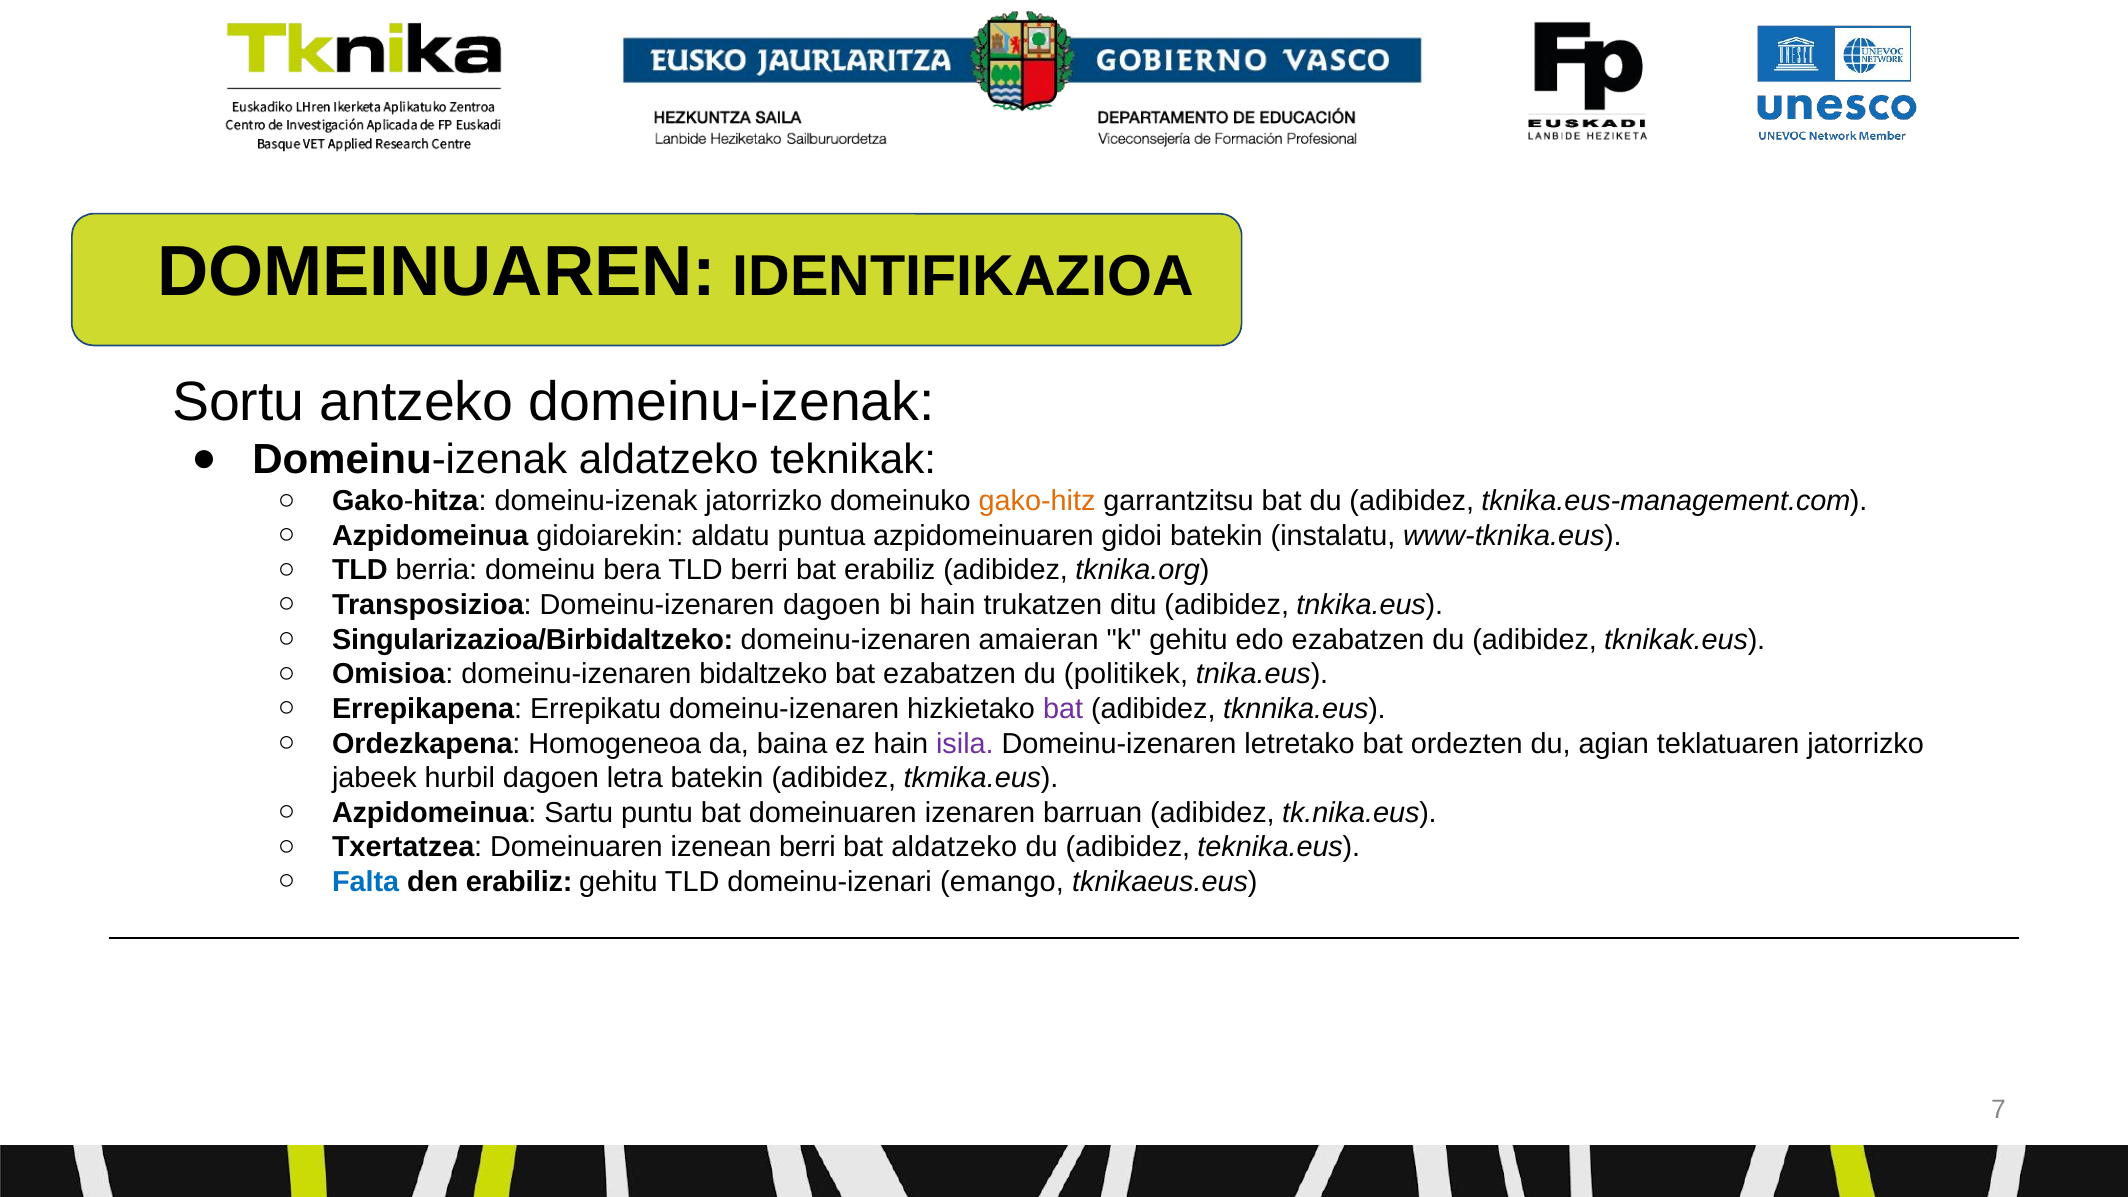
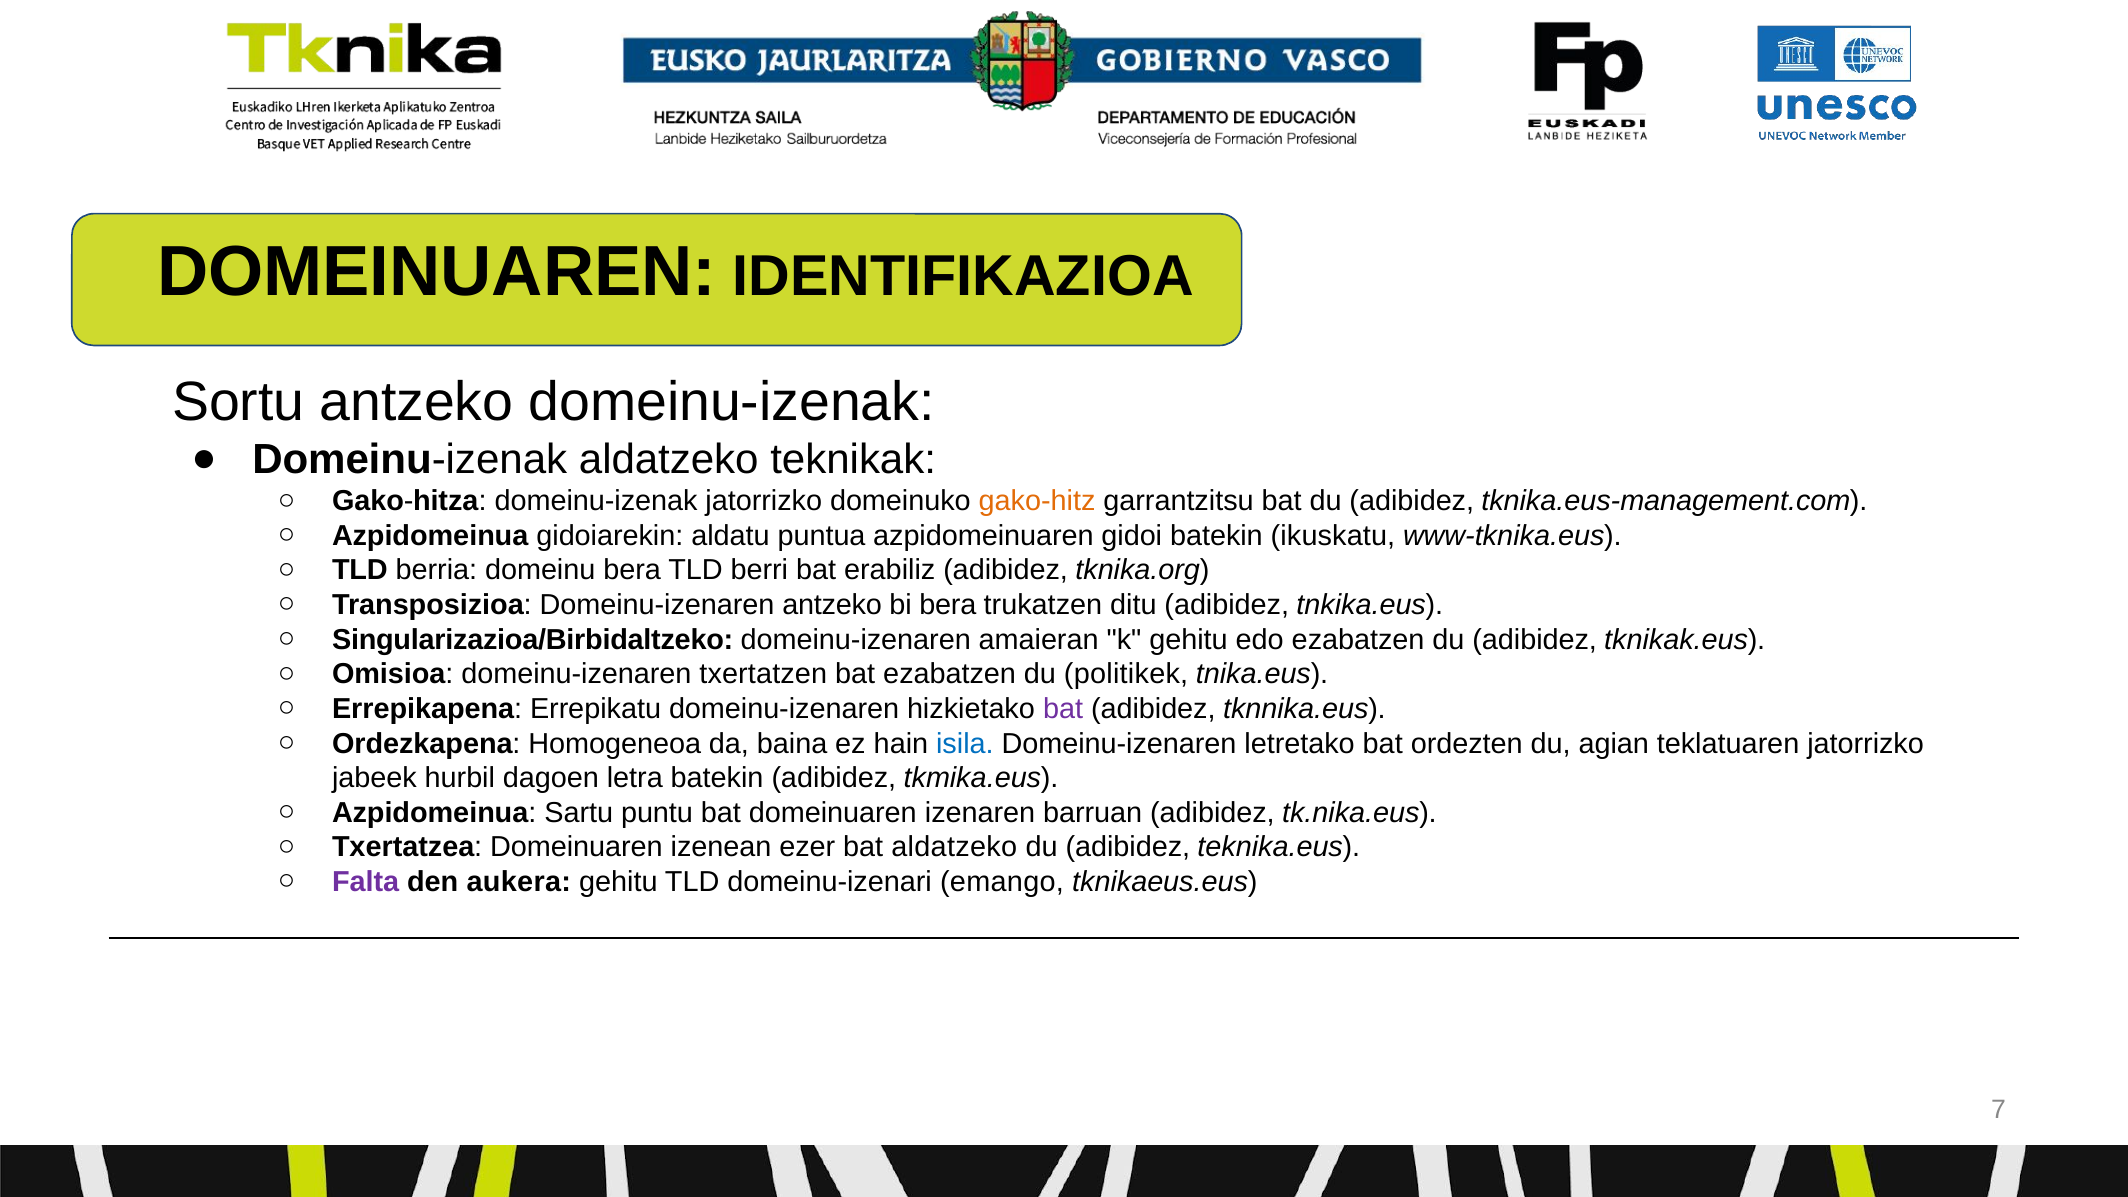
instalatu: instalatu -> ikuskatu (1333, 536)
Domeinu-izenaren dagoen: dagoen -> antzeko (832, 605)
bi hain: hain -> bera (948, 605)
bidaltzeko: bidaltzeko -> txertatzen (763, 674)
isila colour: purple -> blue (965, 744)
izenean berri: berri -> ezer (807, 848)
Falta colour: blue -> purple (366, 882)
den erabiliz: erabiliz -> aukera (519, 882)
